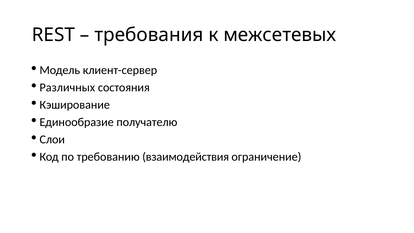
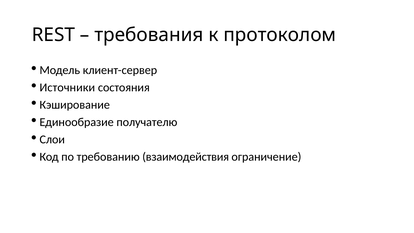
межсетевых: межсетевых -> протоколом (280, 35)
Различных: Различных -> Источники (67, 87)
